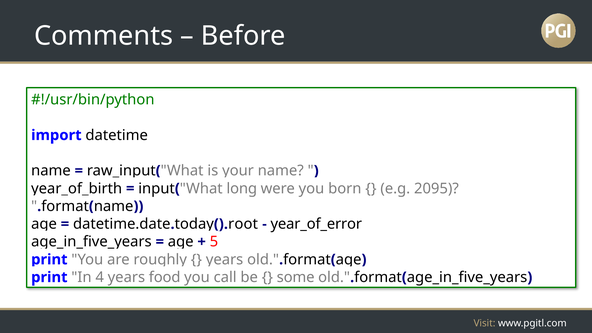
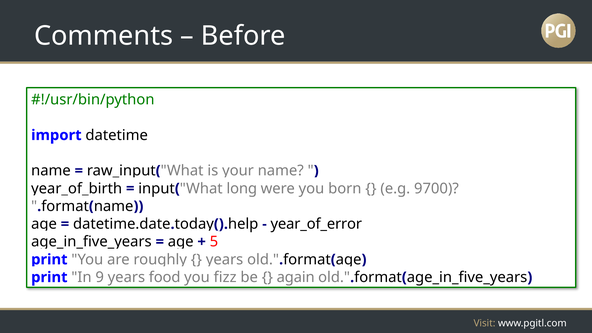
2095: 2095 -> 9700 (436, 188)
root: root -> help (243, 224)
4: 4 -> 9 (100, 277)
call: call -> fizz (225, 277)
some: some -> again (296, 277)
